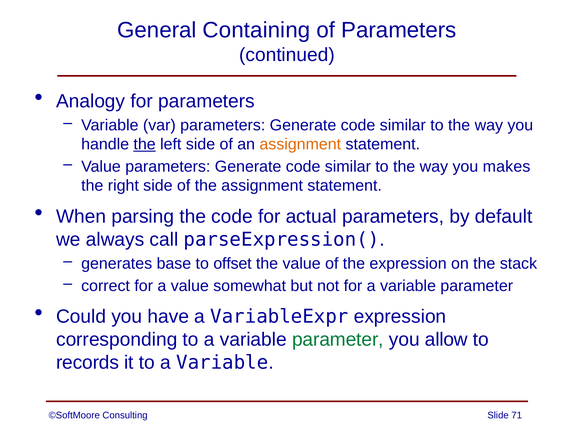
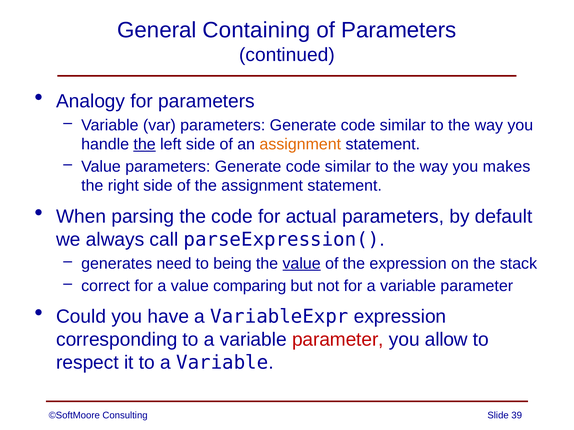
base: base -> need (174, 264)
offset: offset -> being (232, 264)
value underline: none -> present (302, 264)
somewhat: somewhat -> comparing (250, 286)
parameter colour: green -> red (338, 340)
records: records -> respect (87, 363)
71: 71 -> 39 (517, 416)
